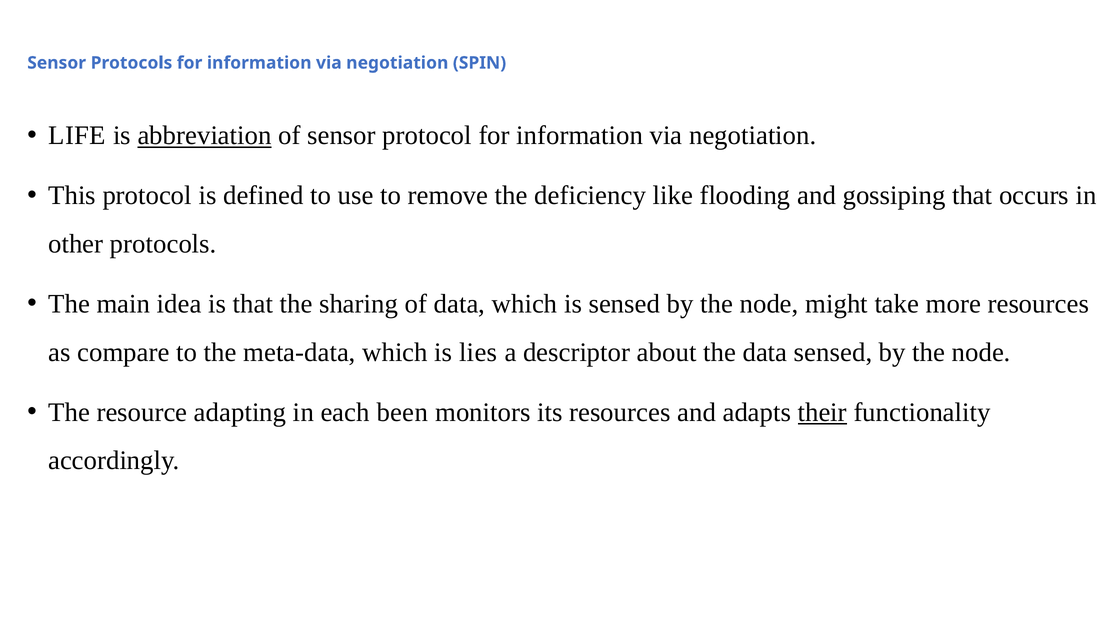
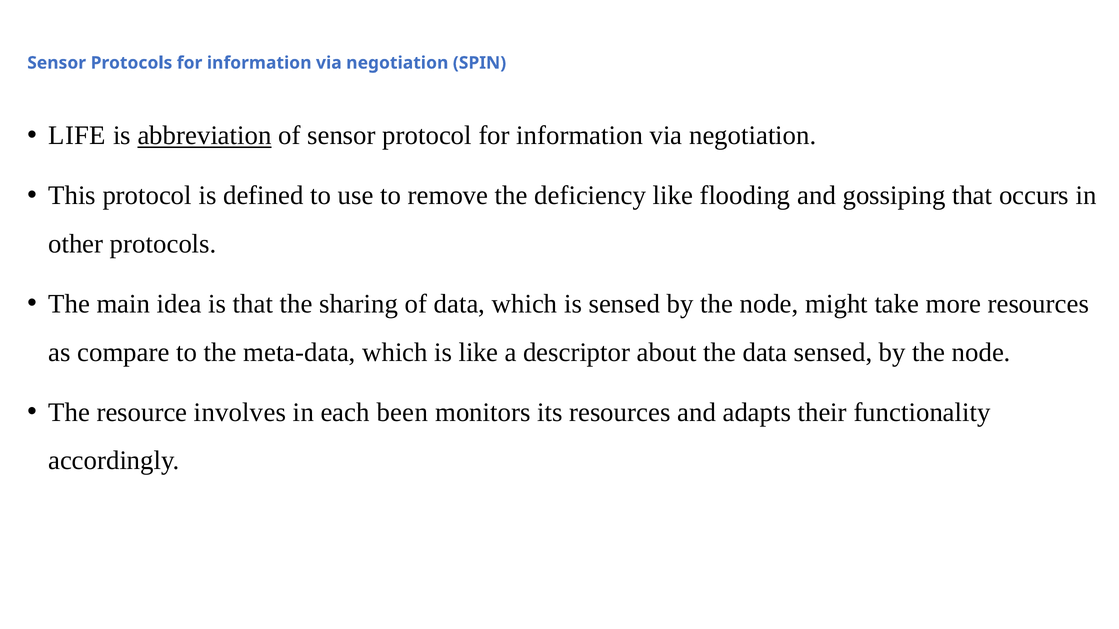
is lies: lies -> like (479, 353)
adapting: adapting -> involves (240, 413)
their underline: present -> none (822, 413)
